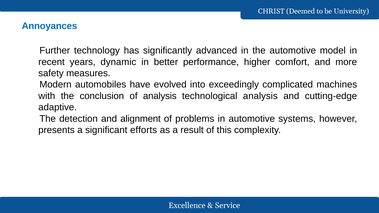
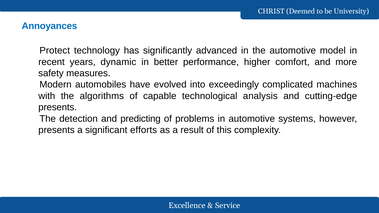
Further: Further -> Protect (55, 51)
conclusion: conclusion -> algorithms (102, 96)
of analysis: analysis -> capable (160, 96)
adaptive: adaptive -> presents (58, 107)
alignment: alignment -> predicting (141, 119)
